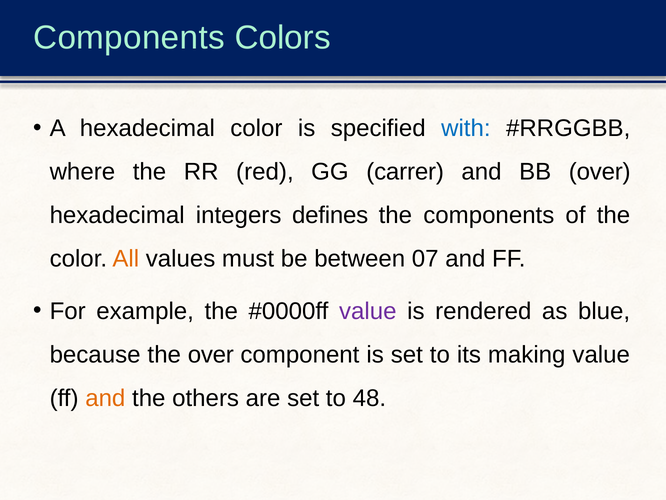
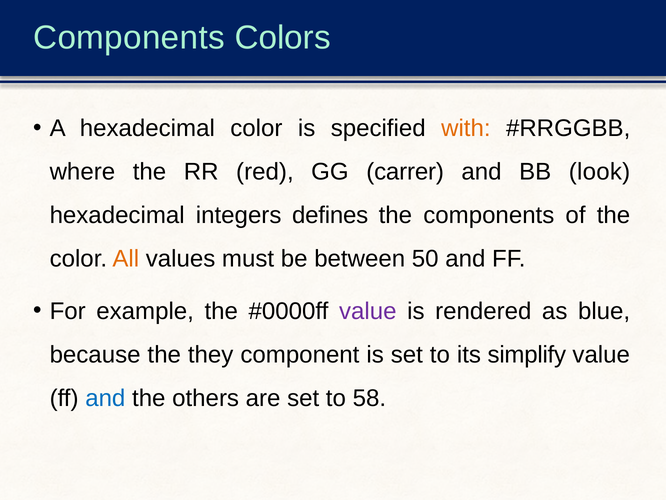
with colour: blue -> orange (466, 128)
BB over: over -> look (599, 172)
07: 07 -> 50 (425, 258)
the over: over -> they (211, 354)
making: making -> simplify (527, 354)
and colour: orange -> blue (105, 398)
48: 48 -> 58 (369, 398)
